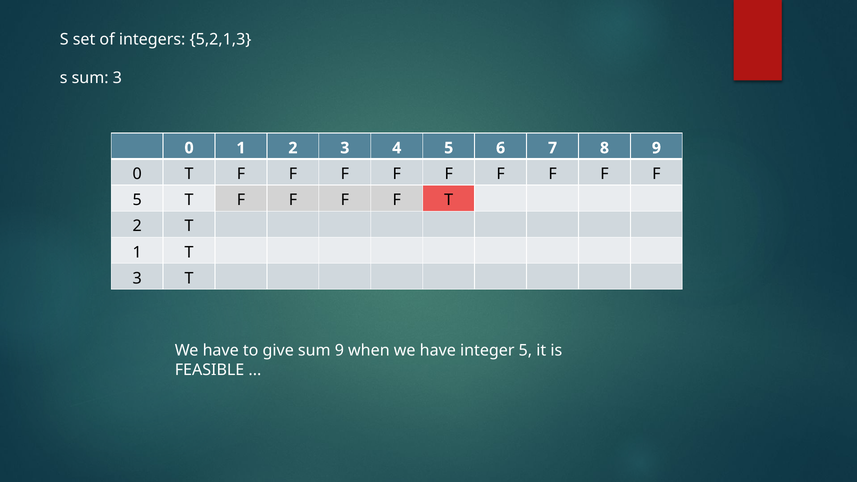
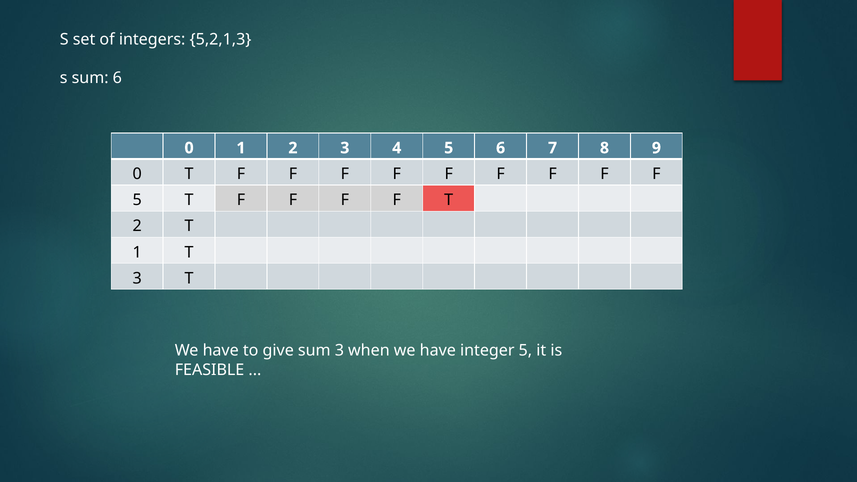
sum 3: 3 -> 6 (117, 78)
sum 9: 9 -> 3 (339, 351)
